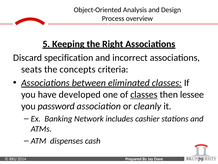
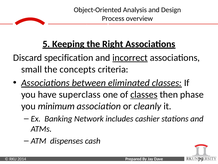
incorrect underline: none -> present (130, 57)
seats: seats -> small (32, 69)
developed: developed -> superclass (80, 94)
lessee: lessee -> phase (192, 94)
password: password -> minimum (56, 106)
